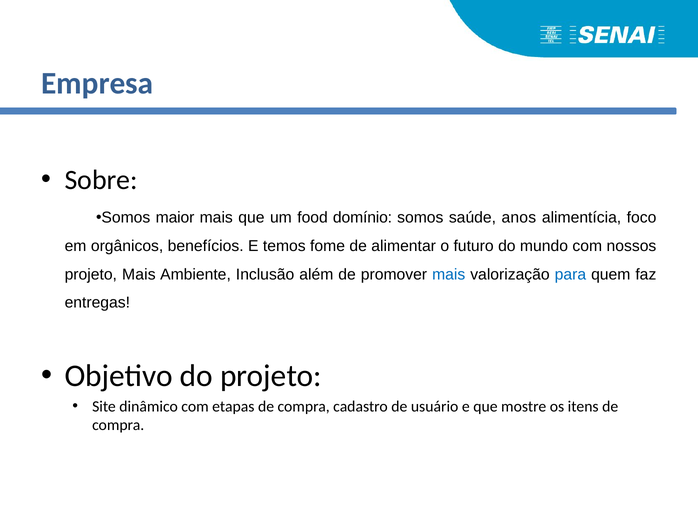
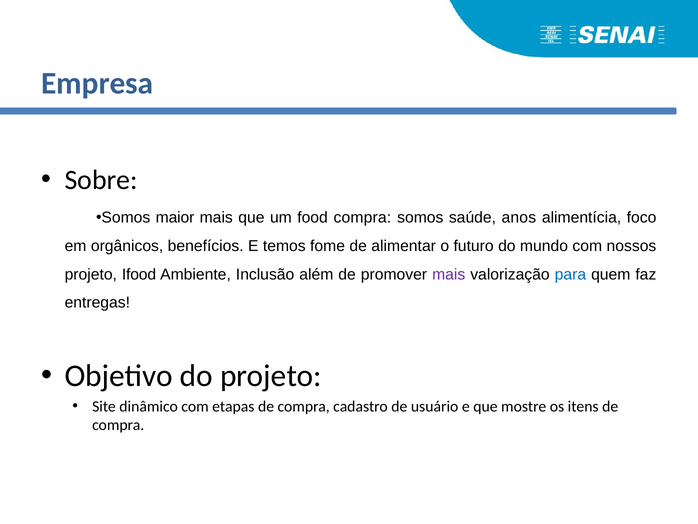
food domínio: domínio -> compra (362, 218)
projeto Mais: Mais -> Ifood (139, 274)
mais colour: blue -> purple (449, 274)
